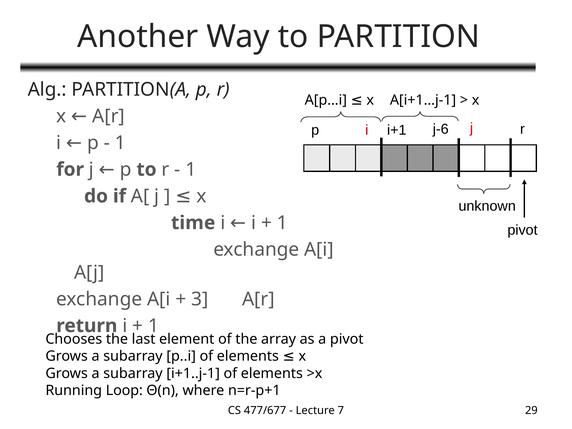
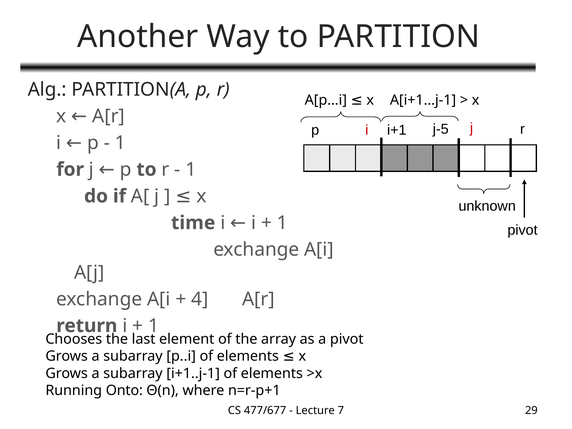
j-6: j-6 -> j-5 (441, 129)
3: 3 -> 4 (200, 299)
Loop: Loop -> Onto (124, 391)
